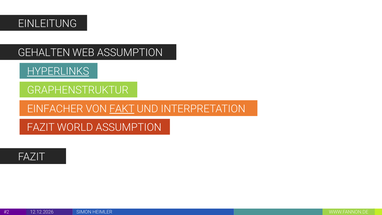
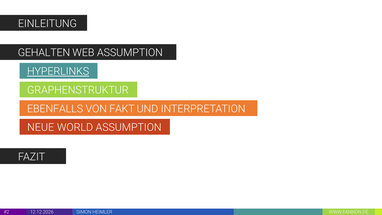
EINFACHER: EINFACHER -> EBENFALLS (55, 109)
FAKT underline: present -> none (122, 109)
FAZIT: FAZIT -> NEUE (41, 127)
